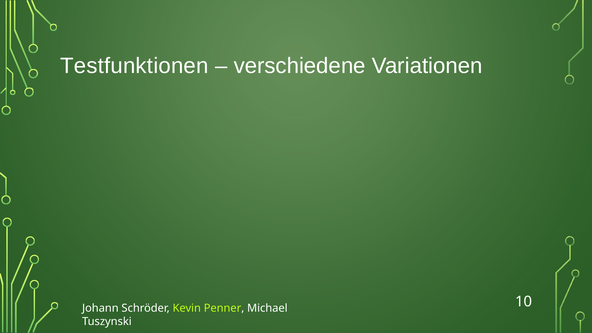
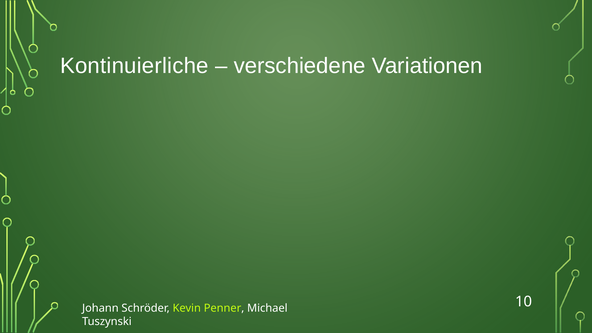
Testfunktionen: Testfunktionen -> Kontinuierliche (134, 66)
